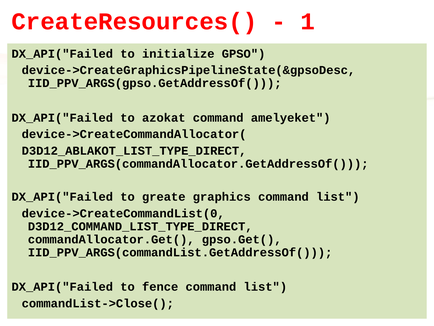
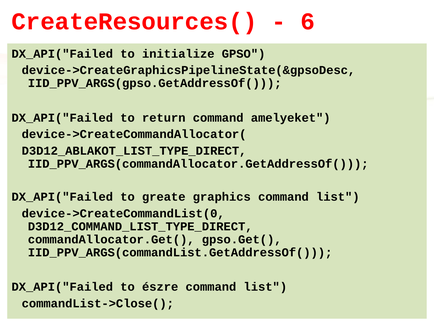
1: 1 -> 6 (308, 22)
azokat: azokat -> return (164, 118)
fence: fence -> észre (160, 287)
